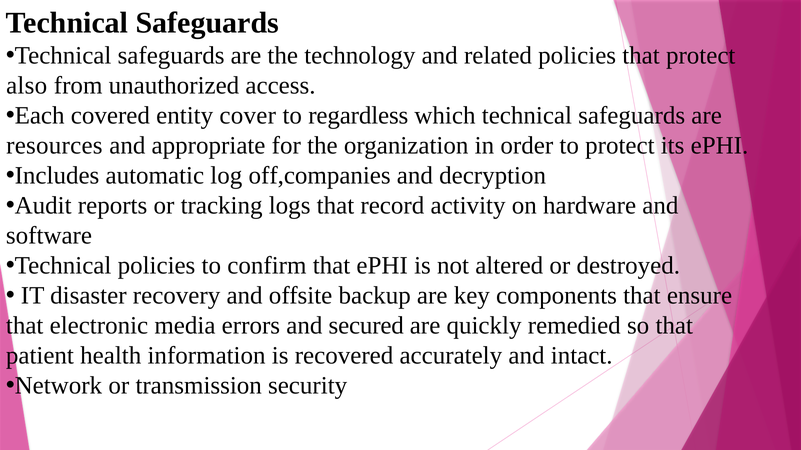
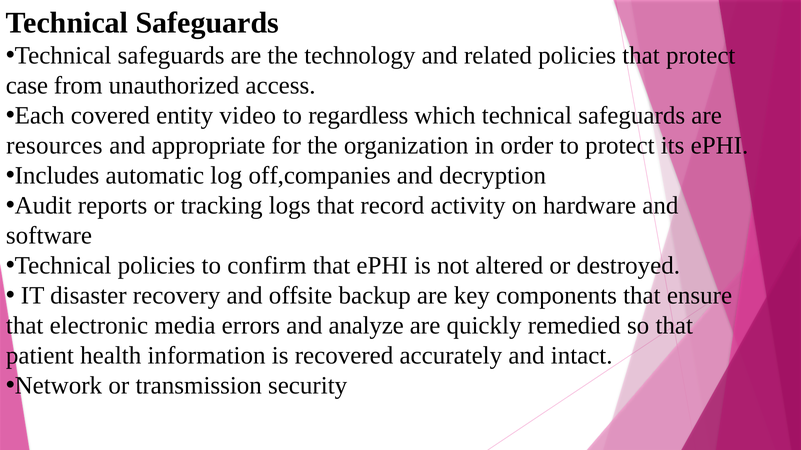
also: also -> case (27, 86)
cover: cover -> video (248, 116)
secured: secured -> analyze (366, 326)
